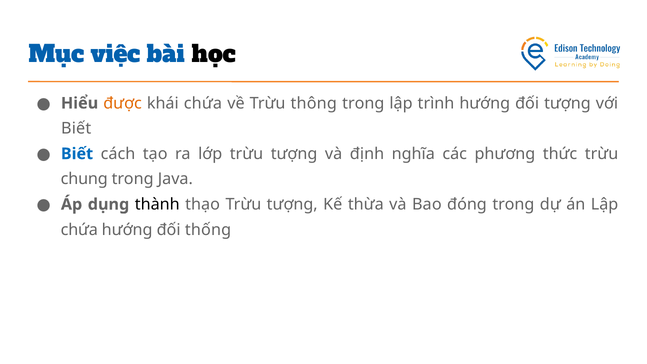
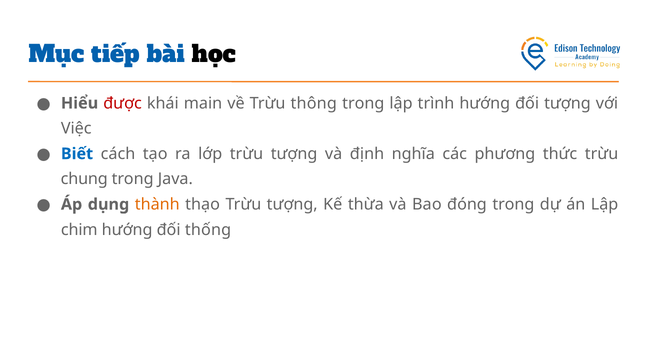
việc: việc -> tiếp (116, 55)
được colour: orange -> red (123, 103)
khái chứa: chứa -> main (203, 103)
Biết: Biết -> Việc (76, 128)
thành colour: black -> orange (157, 204)
chứa: chứa -> chim (79, 230)
